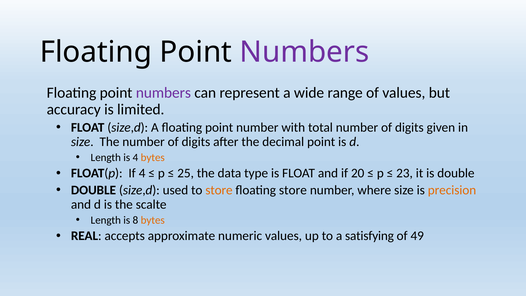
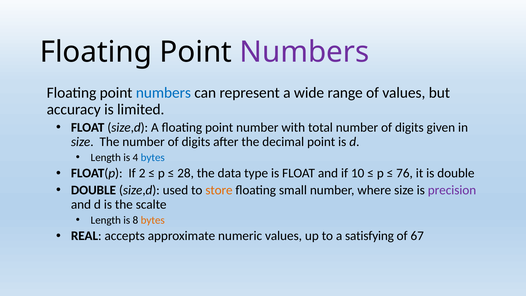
numbers colour: purple -> blue (163, 93)
bytes colour: orange -> blue (153, 157)
If 4: 4 -> 2 (142, 173)
25: 25 -> 28 (186, 173)
20: 20 -> 10 (358, 173)
23: 23 -> 76 (405, 173)
floating store: store -> small (293, 190)
precision colour: orange -> purple (452, 190)
49: 49 -> 67 (417, 236)
